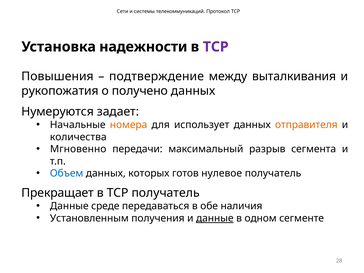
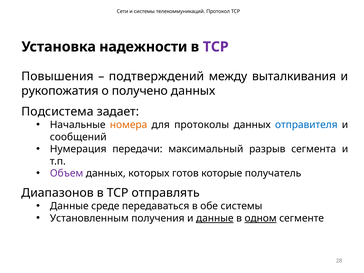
подтверждение: подтверждение -> подтверждений (157, 76)
Нумеруются: Нумеруются -> Подсистема (58, 112)
использует: использует -> протоколы (202, 125)
отправителя colour: orange -> blue (306, 125)
количества: количества -> сообщений (78, 137)
Мгновенно: Мгновенно -> Нумерация (78, 149)
Объем colour: blue -> purple (67, 173)
нулевое: нулевое -> которые (222, 173)
Прекращает: Прекращает -> Диапазонов (58, 193)
TCP получатель: получатель -> отправлять (166, 193)
обе наличия: наличия -> системы (241, 206)
одном underline: none -> present (261, 218)
